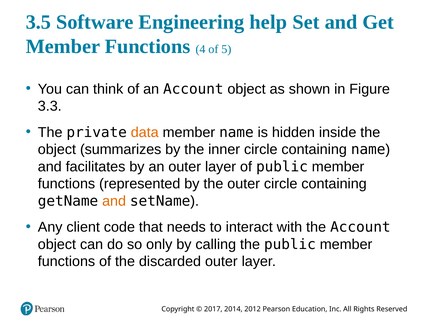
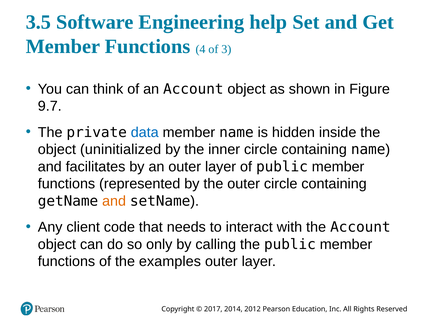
5: 5 -> 3 (226, 49)
3.3: 3.3 -> 9.7 (50, 106)
data colour: orange -> blue (145, 133)
summarizes: summarizes -> uninitialized (121, 150)
discarded: discarded -> examples (170, 262)
